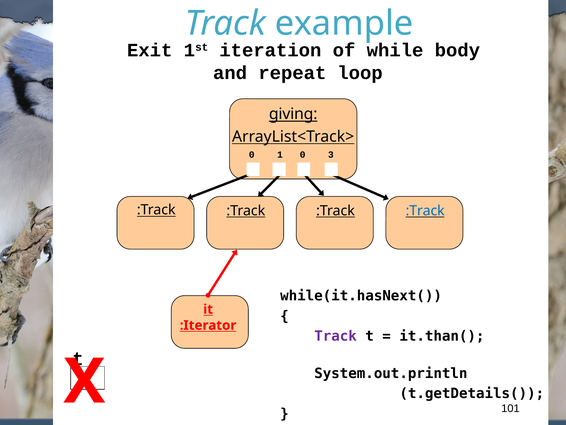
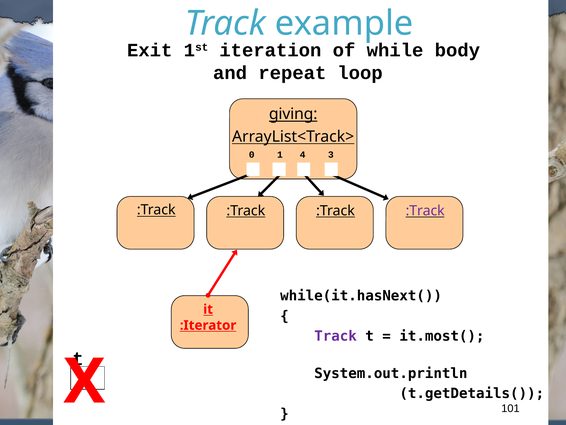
1 0: 0 -> 4 (303, 155)
:Track colour: blue -> purple (425, 210)
it.than(: it.than( -> it.most( (442, 336)
